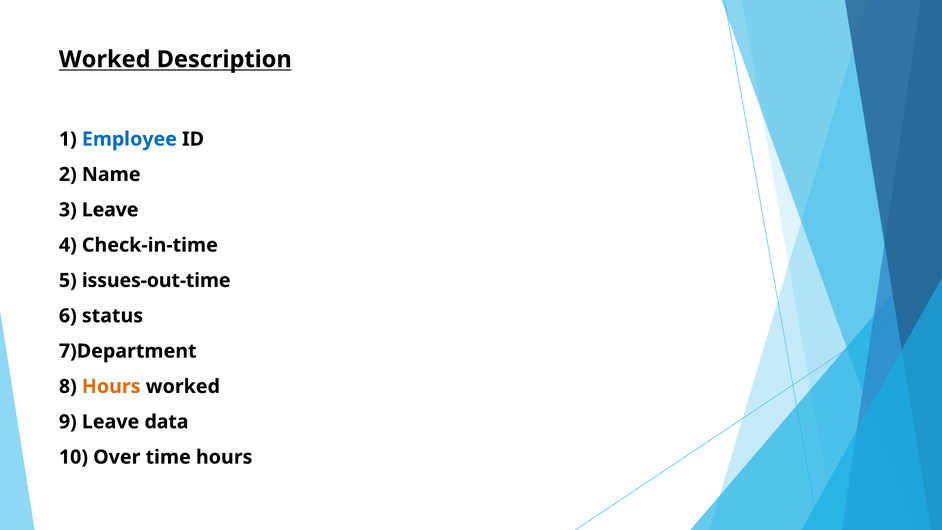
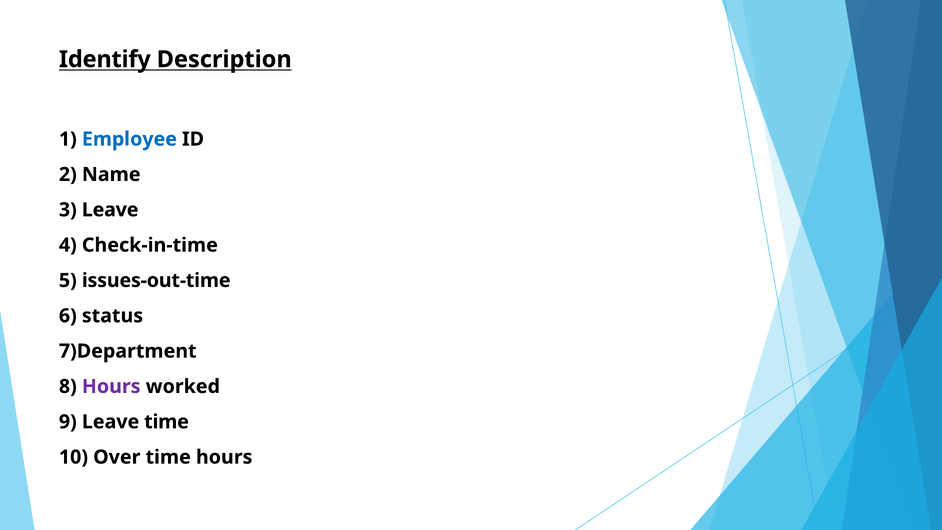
Worked: Worked -> Identify (105, 59)
Hours colour: orange -> purple (111, 386)
Leave data: data -> time (167, 422)
